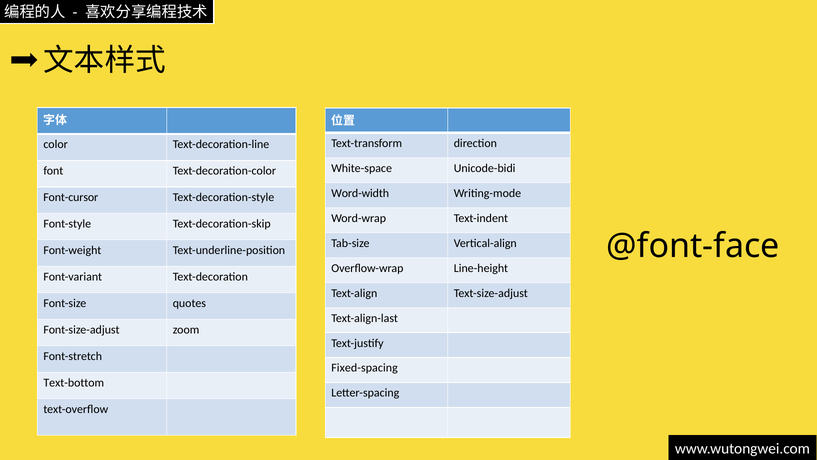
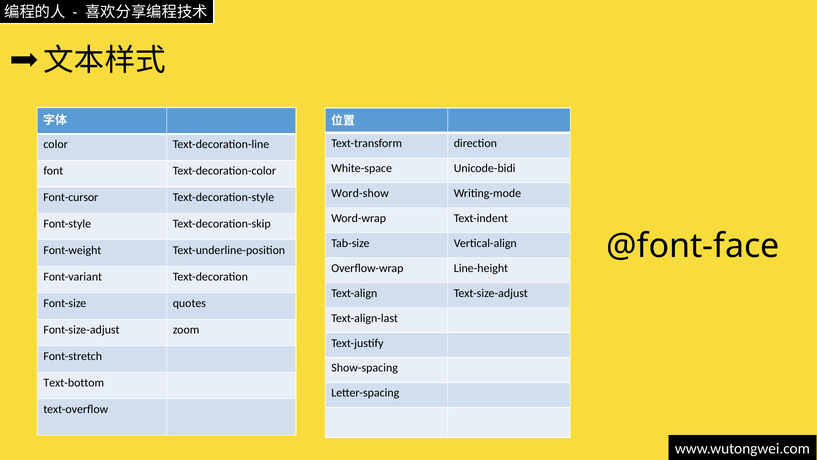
Word-width: Word-width -> Word-show (360, 193)
Fixed-spacing: Fixed-spacing -> Show-spacing (365, 368)
